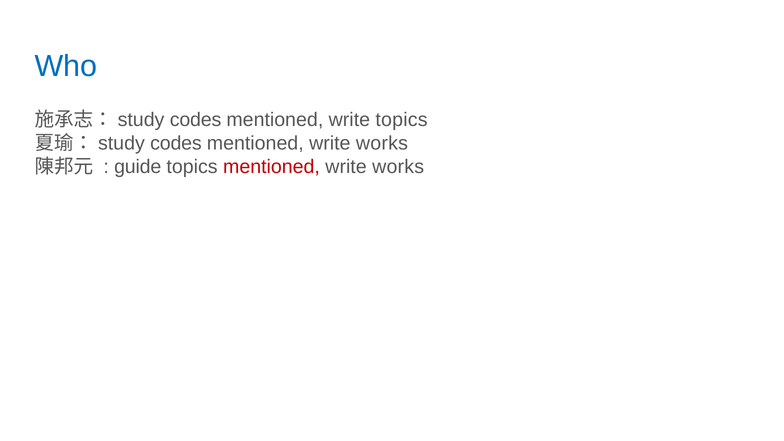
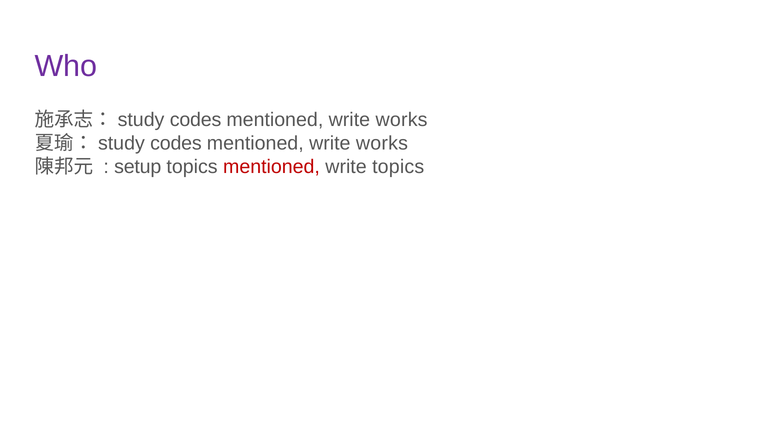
Who colour: blue -> purple (66, 66)
topics: topics -> works (402, 120)
guide: guide -> setup (138, 167)
works: works -> topics (398, 167)
